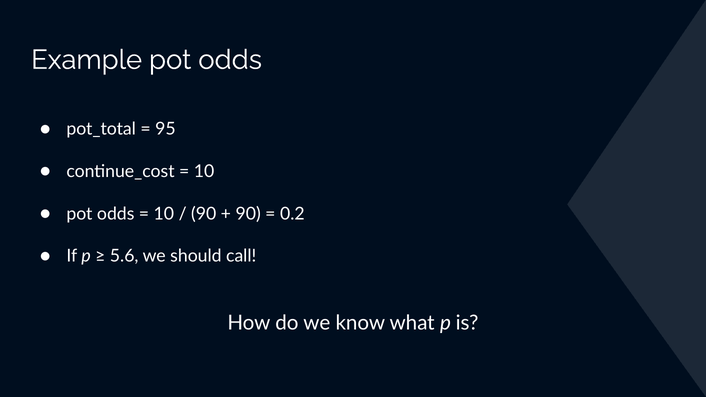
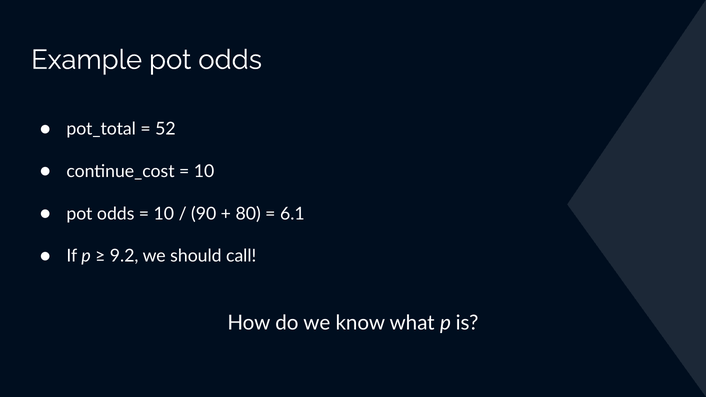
95: 95 -> 52 (165, 129)
90: 90 -> 80 (248, 214)
0.2: 0.2 -> 6.1 (292, 214)
5.6: 5.6 -> 9.2 (124, 256)
